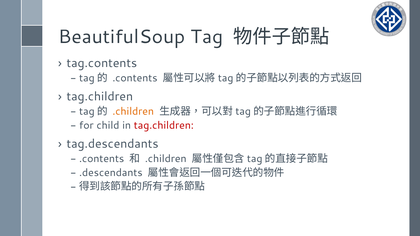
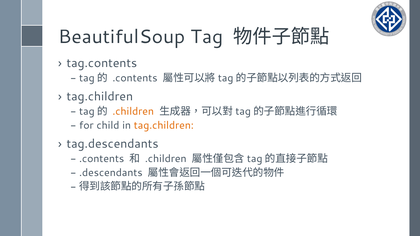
tag.children colour: red -> orange (164, 125)
